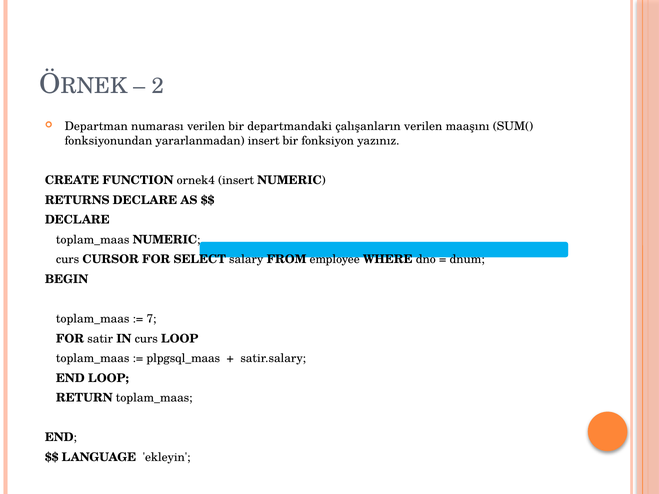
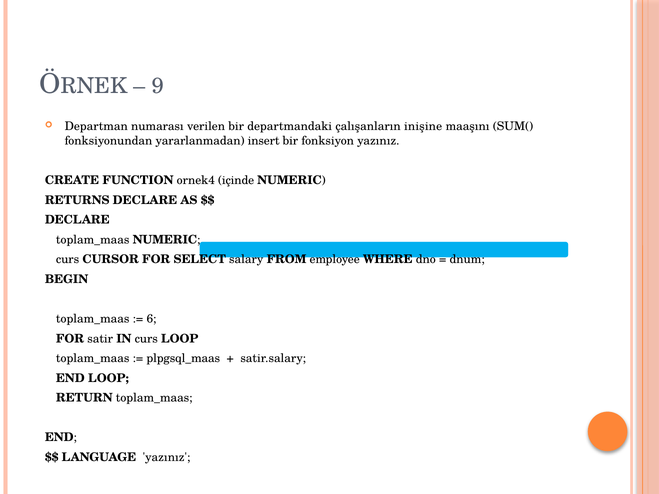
2: 2 -> 9 (158, 86)
çalışanların verilen: verilen -> inişine (423, 127)
ornek4 insert: insert -> içinde (236, 180)
7: 7 -> 6 (151, 319)
LANGUAGE ekleyin: ekleyin -> yazınız (167, 458)
